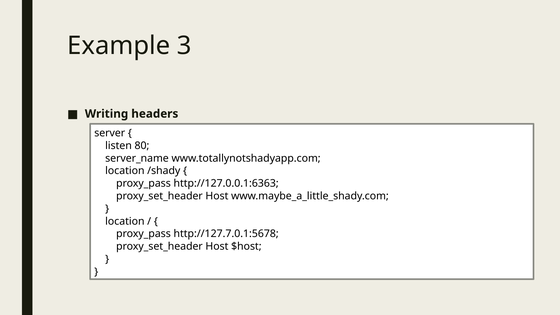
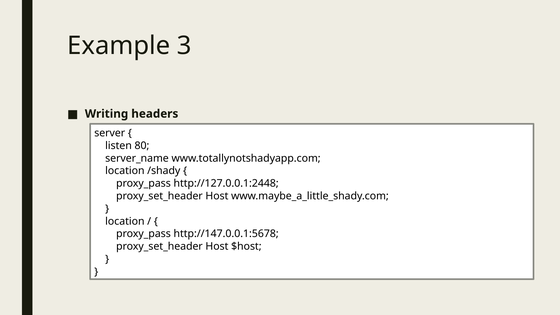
http://127.0.0.1:6363: http://127.0.0.1:6363 -> http://127.0.0.1:2448 (226, 183)
http://127.7.0.1:5678: http://127.7.0.1:5678 -> http://147.0.0.1:5678 (226, 234)
